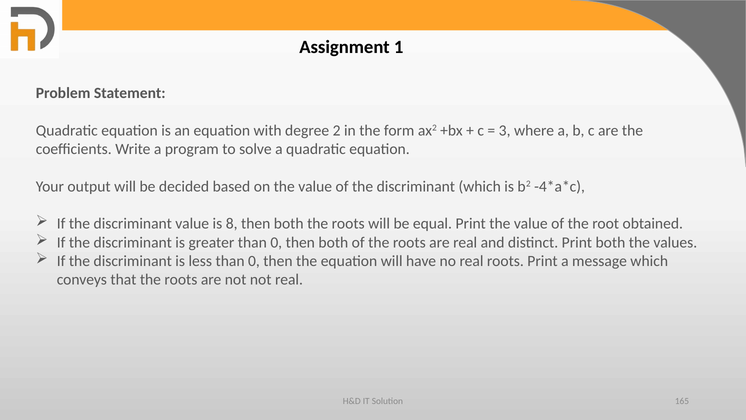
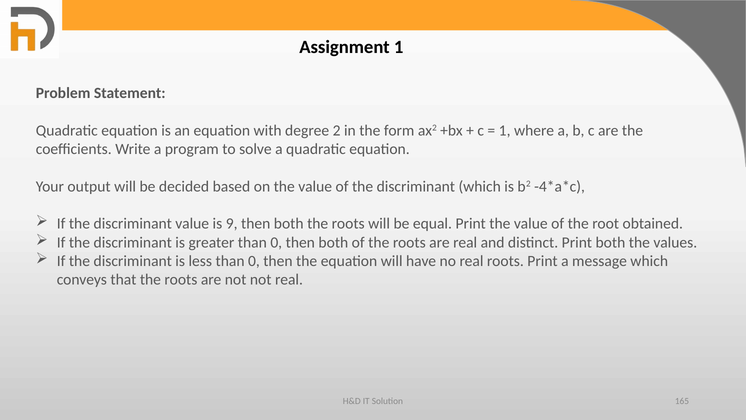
3: 3 -> 1 (505, 130)
8: 8 -> 9 (232, 224)
